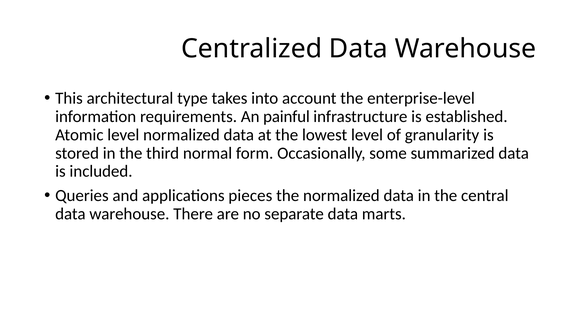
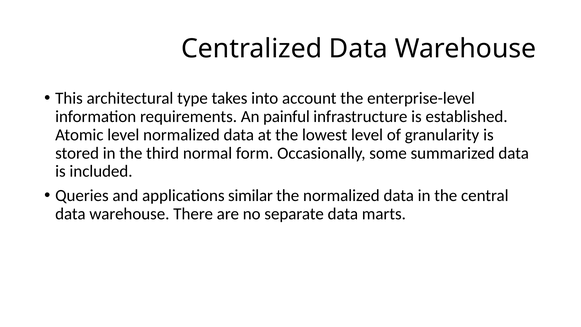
pieces: pieces -> similar (250, 196)
